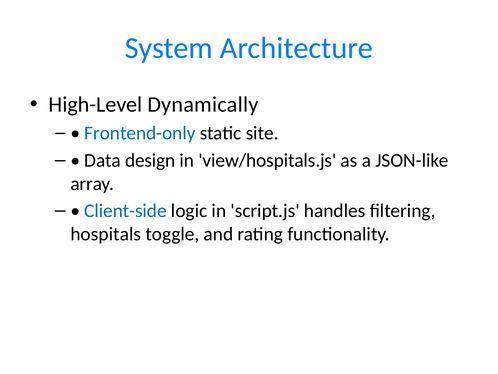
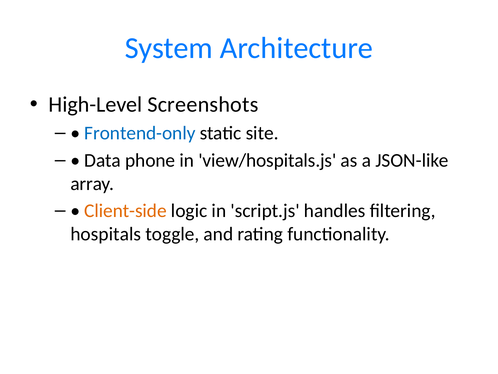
Dynamically: Dynamically -> Screenshots (203, 104)
design: design -> phone (150, 160)
Client-side colour: blue -> orange (125, 211)
